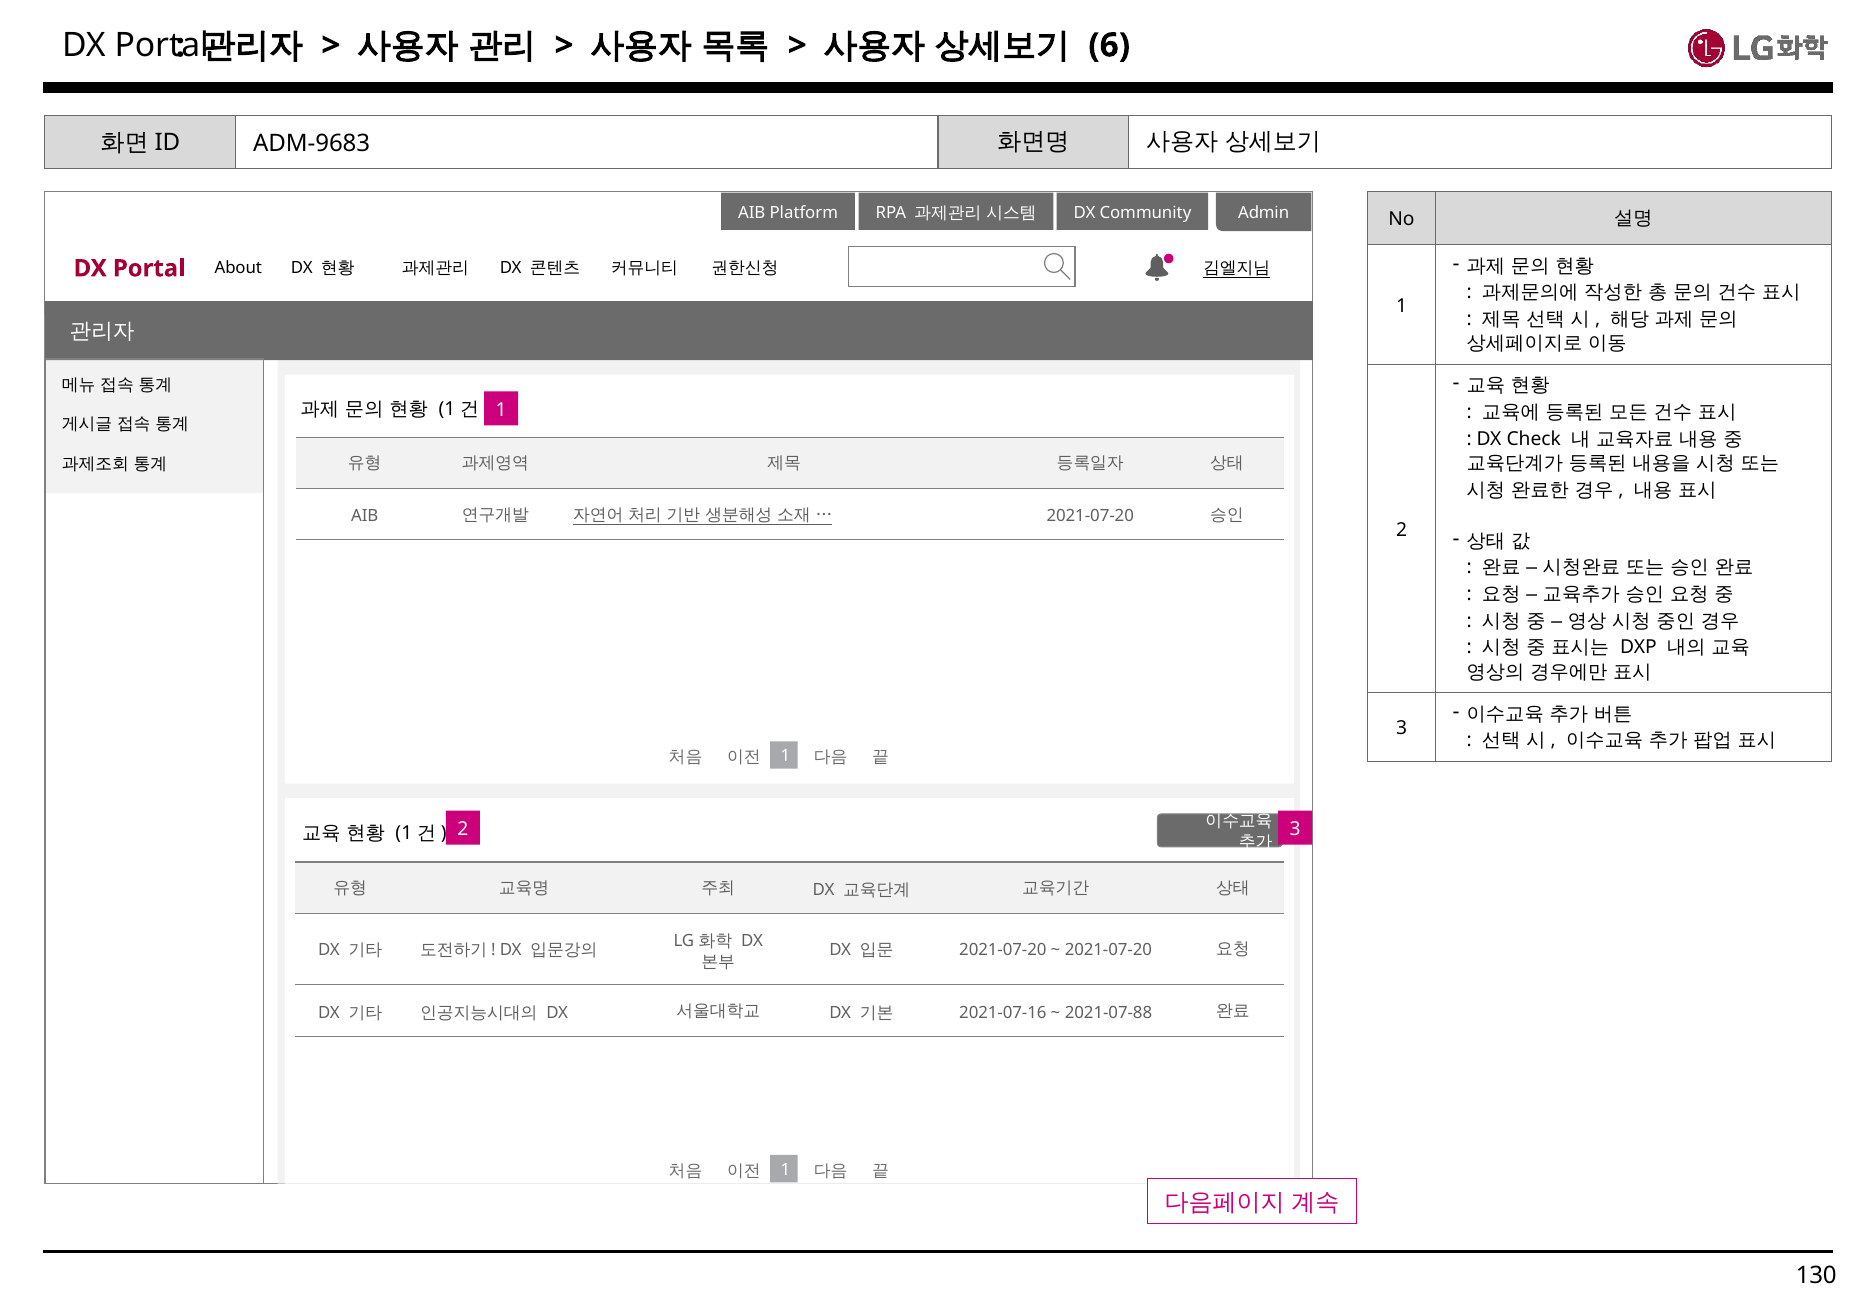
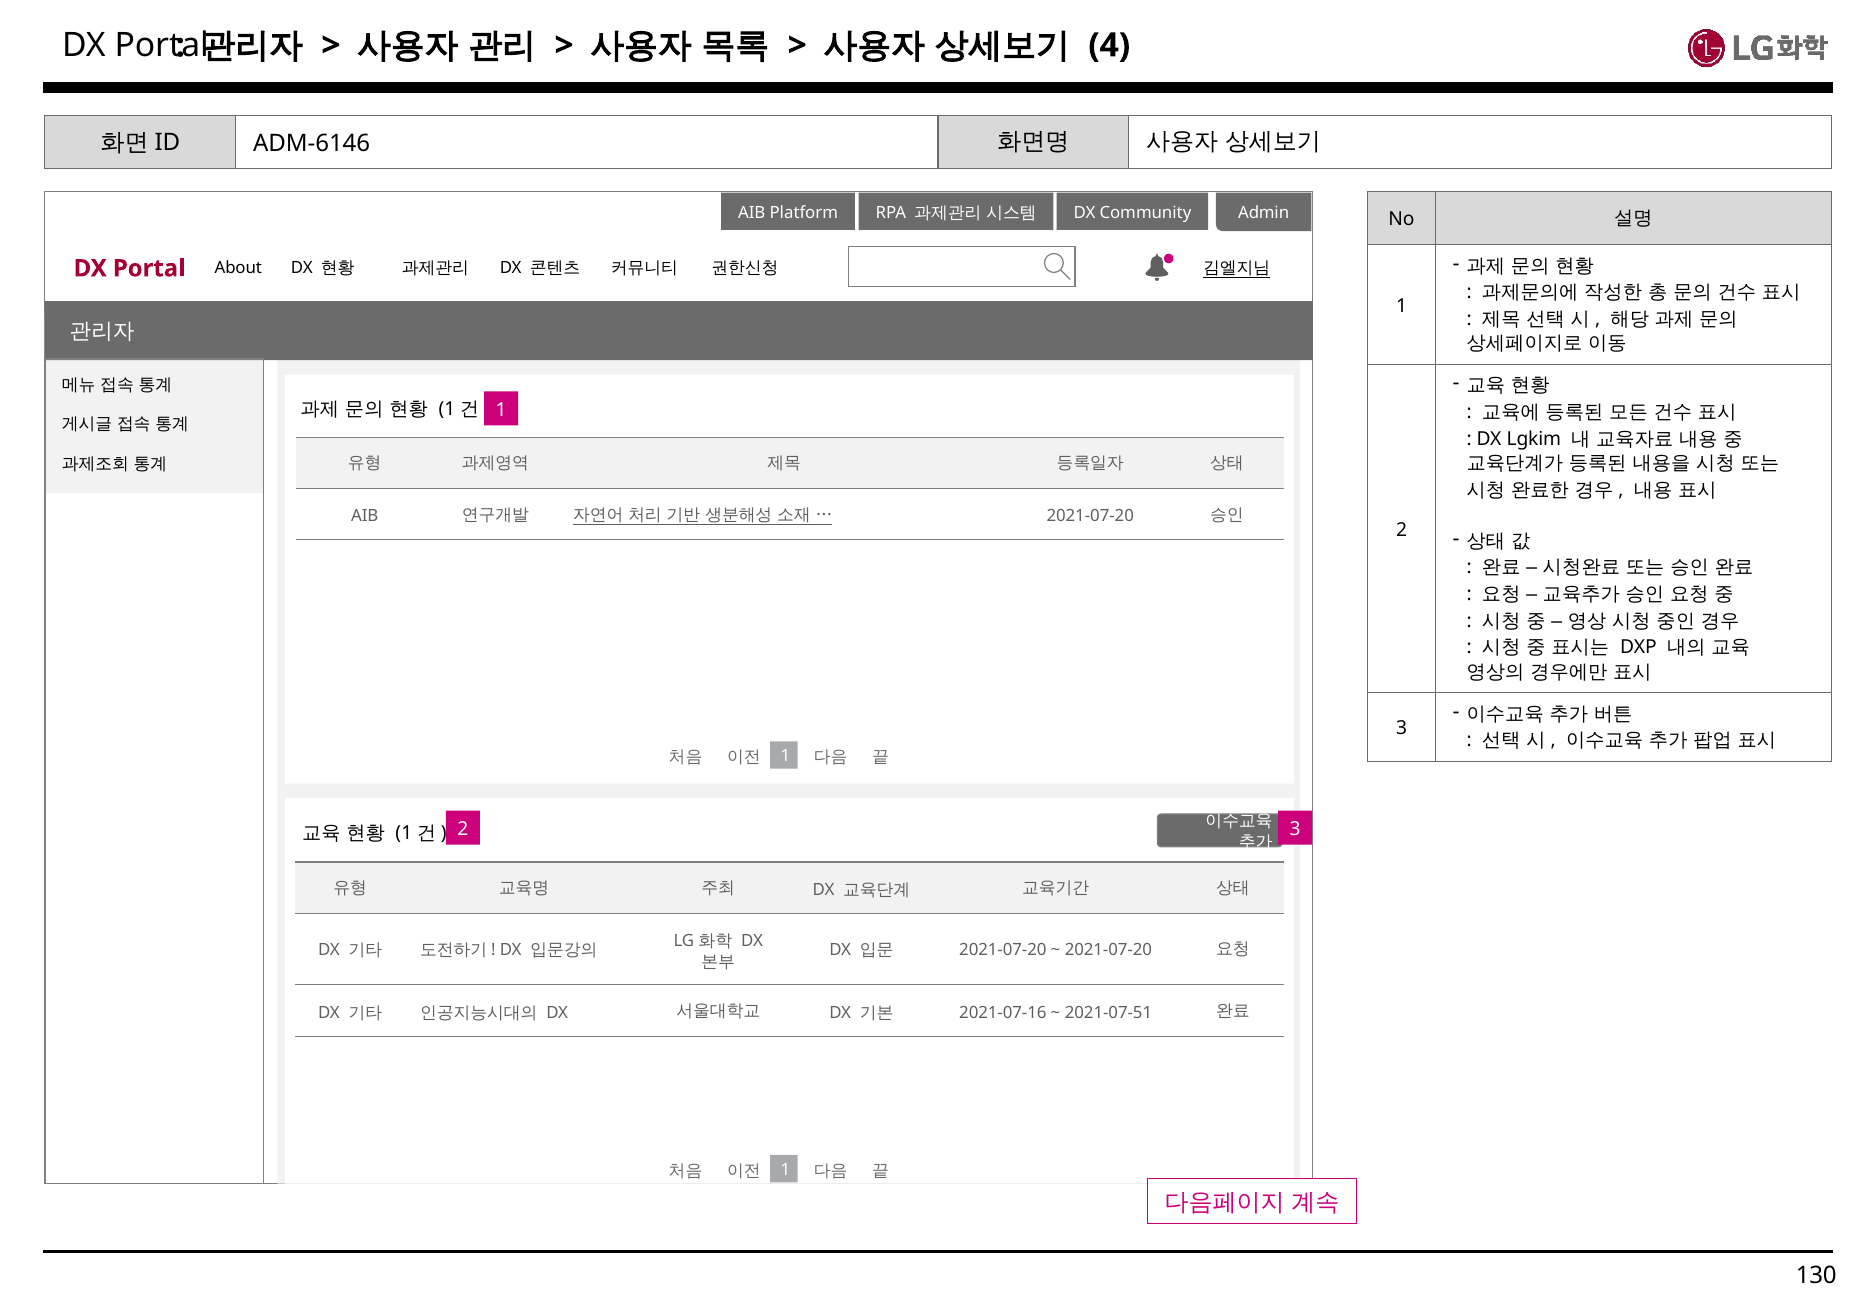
6: 6 -> 4 (1109, 45)
ADM-9683: ADM-9683 -> ADM-6146 (312, 143)
Check: Check -> Lgkim (1534, 439)
2021-07-88: 2021-07-88 -> 2021-07-51 (1109, 1012)
